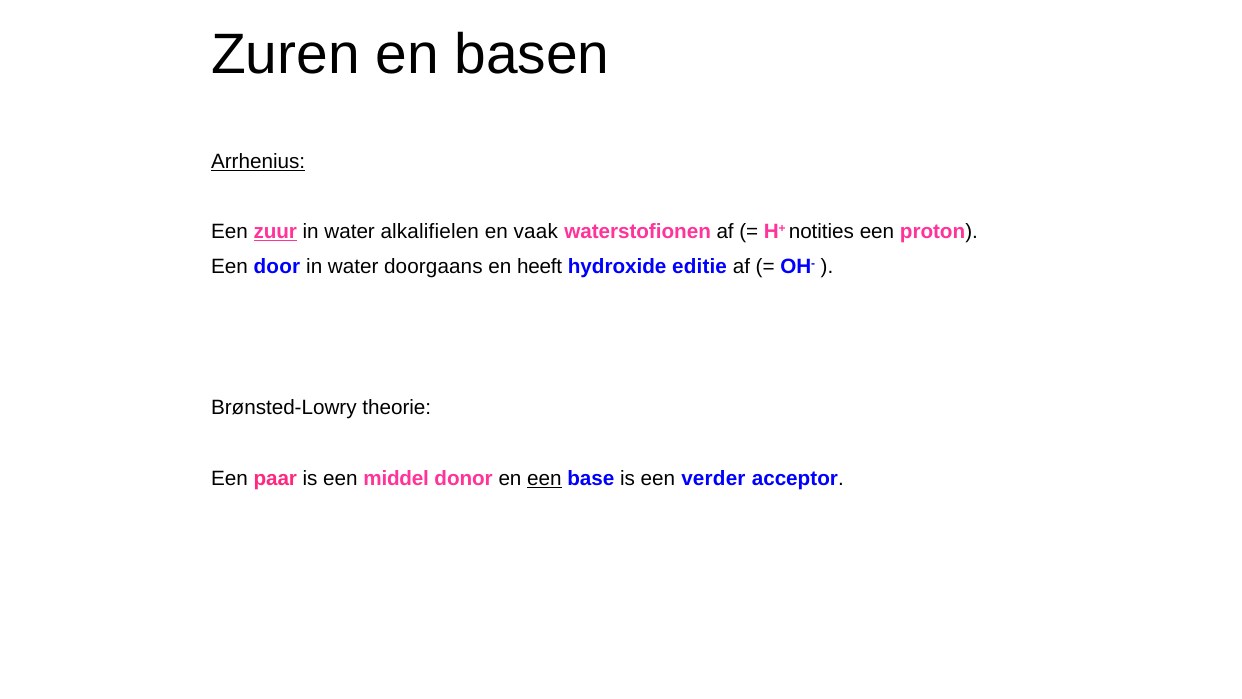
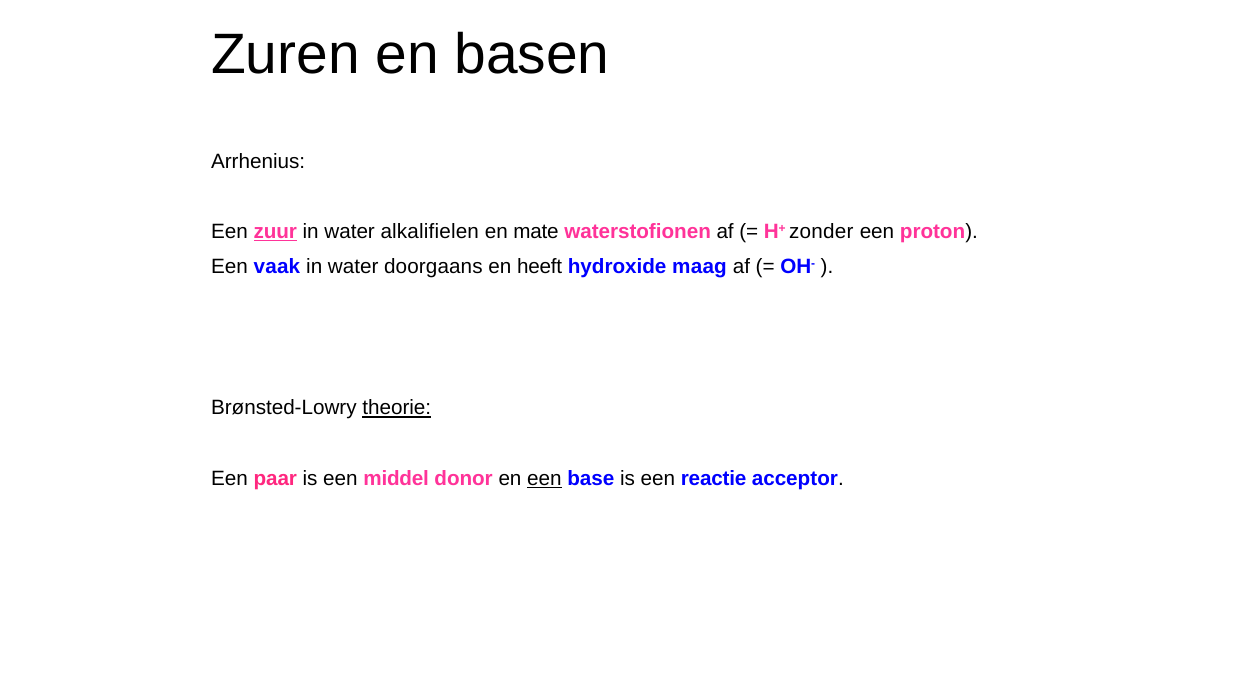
Arrhenius underline: present -> none (258, 161)
vaak: vaak -> mate (536, 232)
notities: notities -> zonder (821, 232)
door: door -> vaak (277, 267)
editie: editie -> maag (700, 267)
theorie underline: none -> present (397, 408)
verder: verder -> reactie (714, 478)
